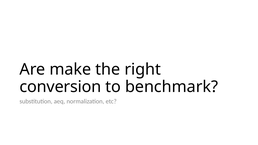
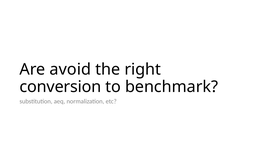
make: make -> avoid (70, 69)
